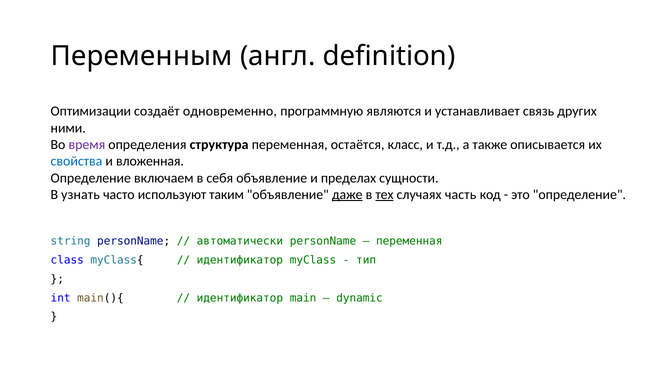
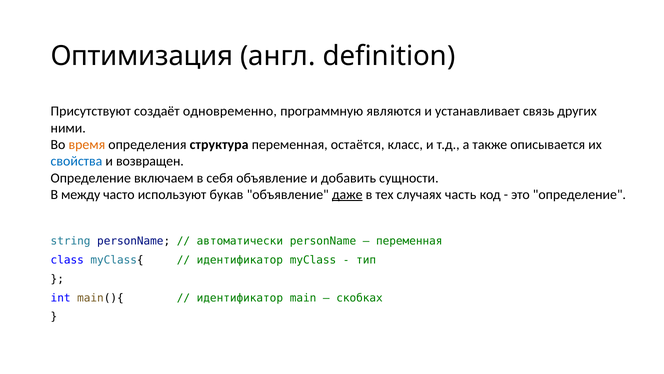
Переменным: Переменным -> Оптимизация (142, 56)
Оптимизации: Оптимизации -> Присутствуют (91, 111)
время colour: purple -> orange (87, 144)
вложенная: вложенная -> возвращен (150, 161)
пределах: пределах -> добавить (348, 178)
узнать: узнать -> между (81, 194)
таким: таким -> букав (226, 194)
тех underline: present -> none (384, 194)
dynamic: dynamic -> скобках (360, 298)
